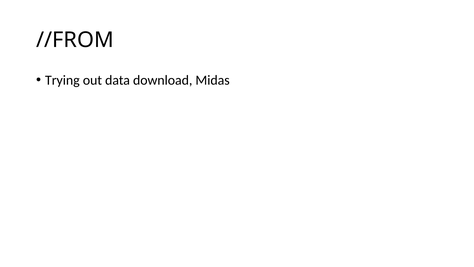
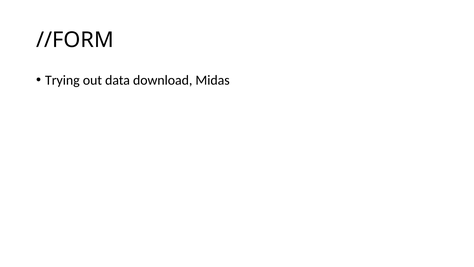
//FROM: //FROM -> //FORM (75, 40)
